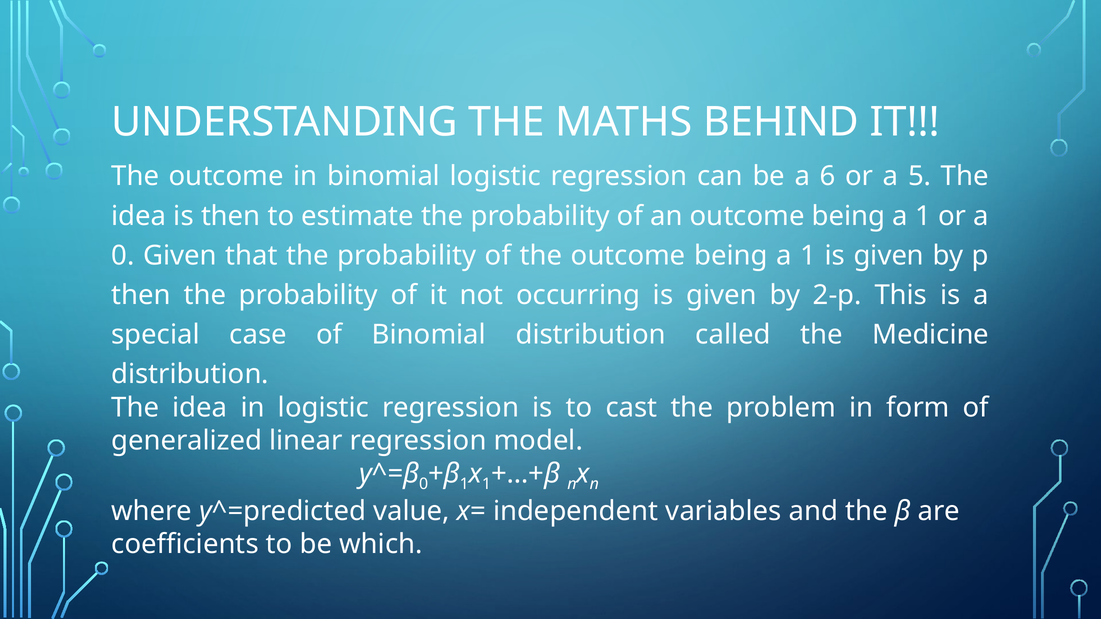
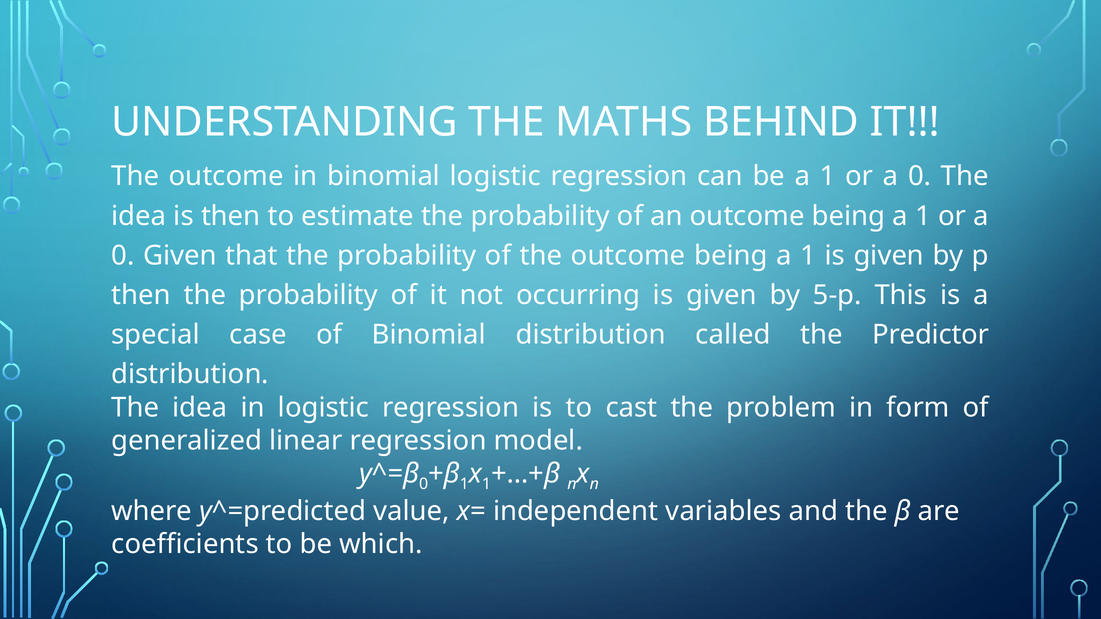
be a 6: 6 -> 1 (828, 176)
5: 5 -> 0 (920, 176)
2-p: 2-p -> 5-p (837, 295)
Medicine: Medicine -> Predictor (931, 335)
